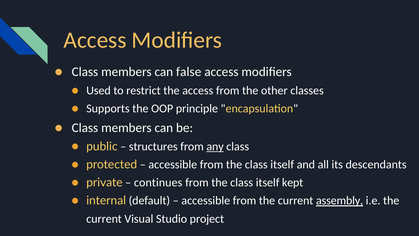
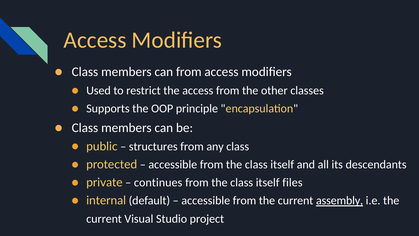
can false: false -> from (189, 72)
any underline: present -> none (215, 146)
kept: kept -> files (292, 182)
